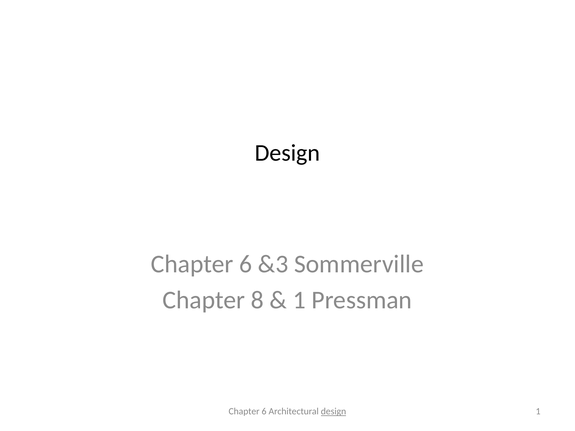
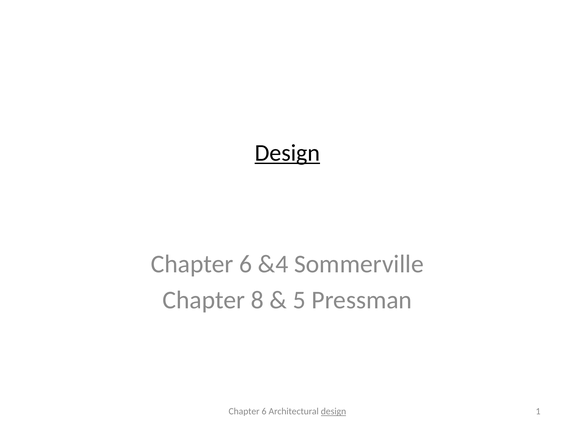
Design underline: none -> present (287, 153)
&3: &3 -> &4 (273, 264)
1: 1 -> 5 (299, 300)
